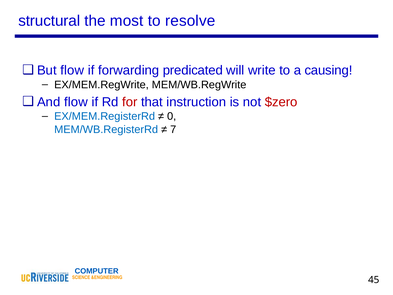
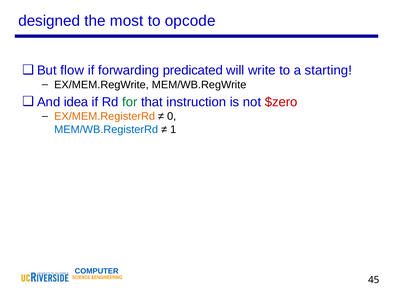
structural: structural -> designed (49, 21)
resolve: resolve -> opcode (190, 21)
causing: causing -> starting (328, 70)
flow: flow -> idea (76, 102)
for colour: red -> green (130, 102)
EX/MEM.RegisterRd colour: blue -> orange (105, 116)
7: 7 -> 1 (173, 129)
